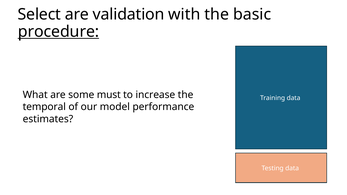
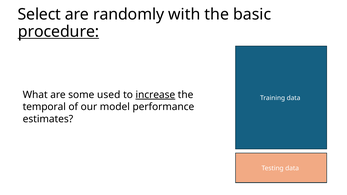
validation: validation -> randomly (129, 14)
must: must -> used (109, 95)
increase underline: none -> present (155, 95)
